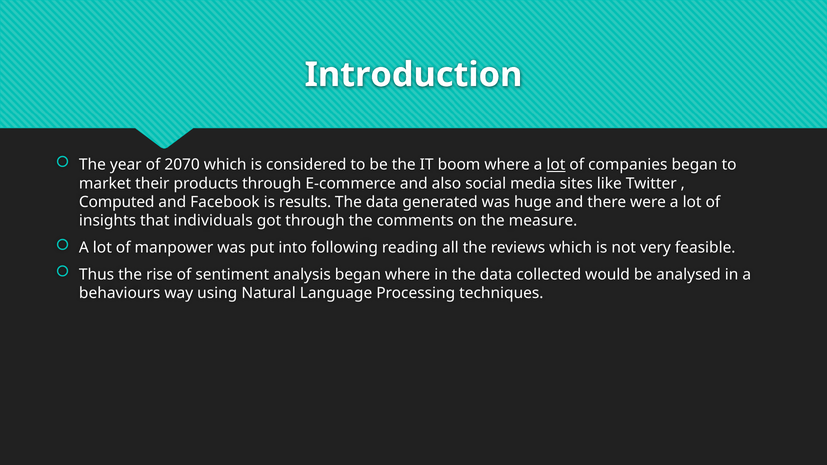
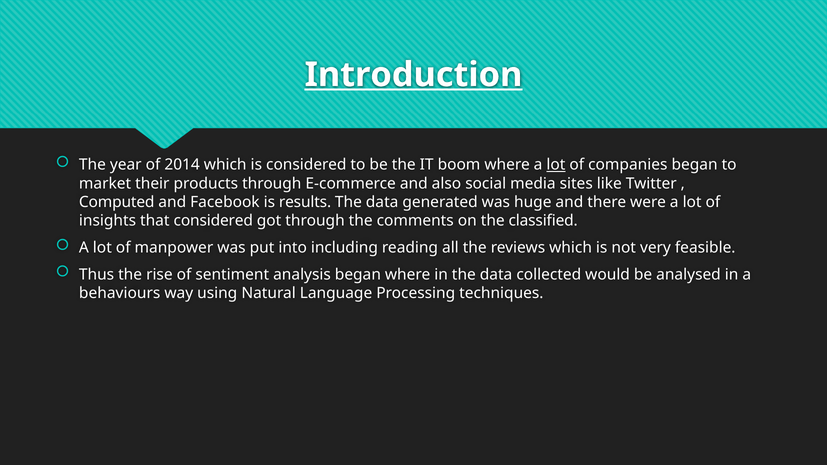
Introduction underline: none -> present (413, 75)
2070: 2070 -> 2014 (182, 165)
that individuals: individuals -> considered (213, 221)
measure: measure -> classified (543, 221)
following: following -> including (344, 248)
